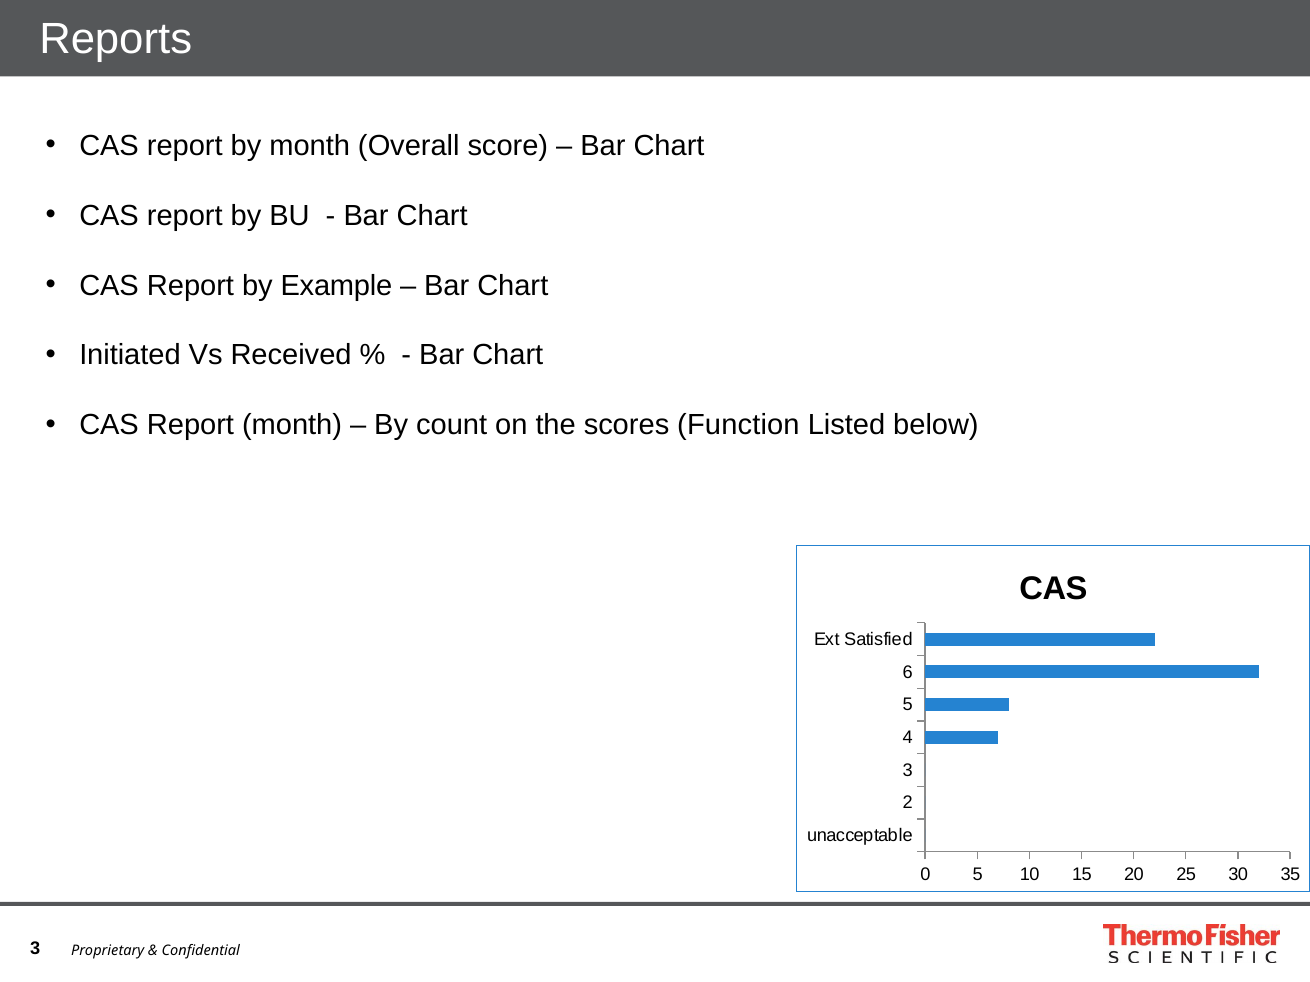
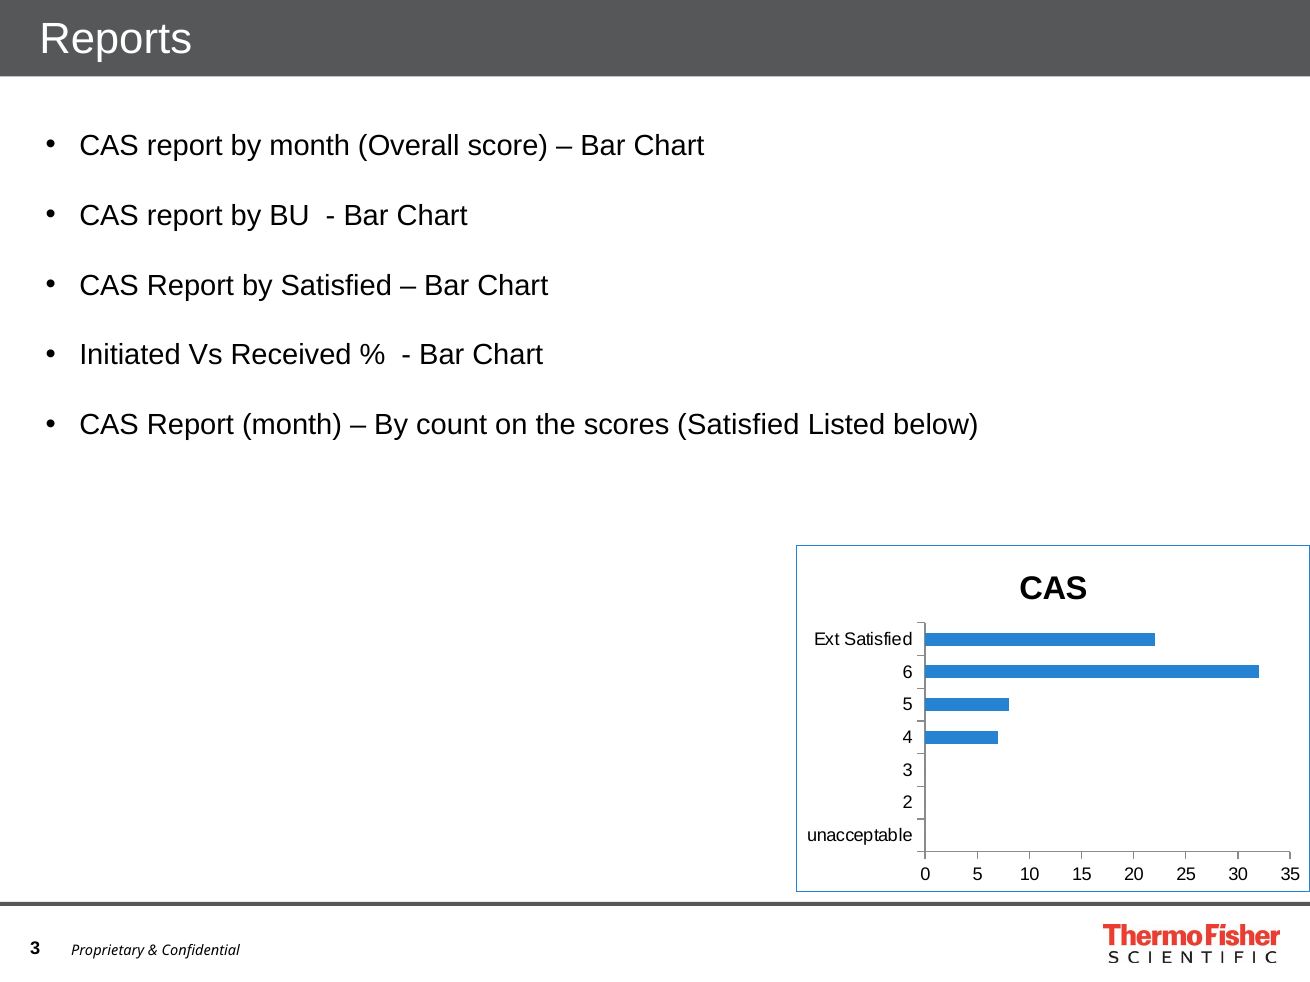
by Example: Example -> Satisfied (336, 286)
scores Function: Function -> Satisfied (738, 425)
